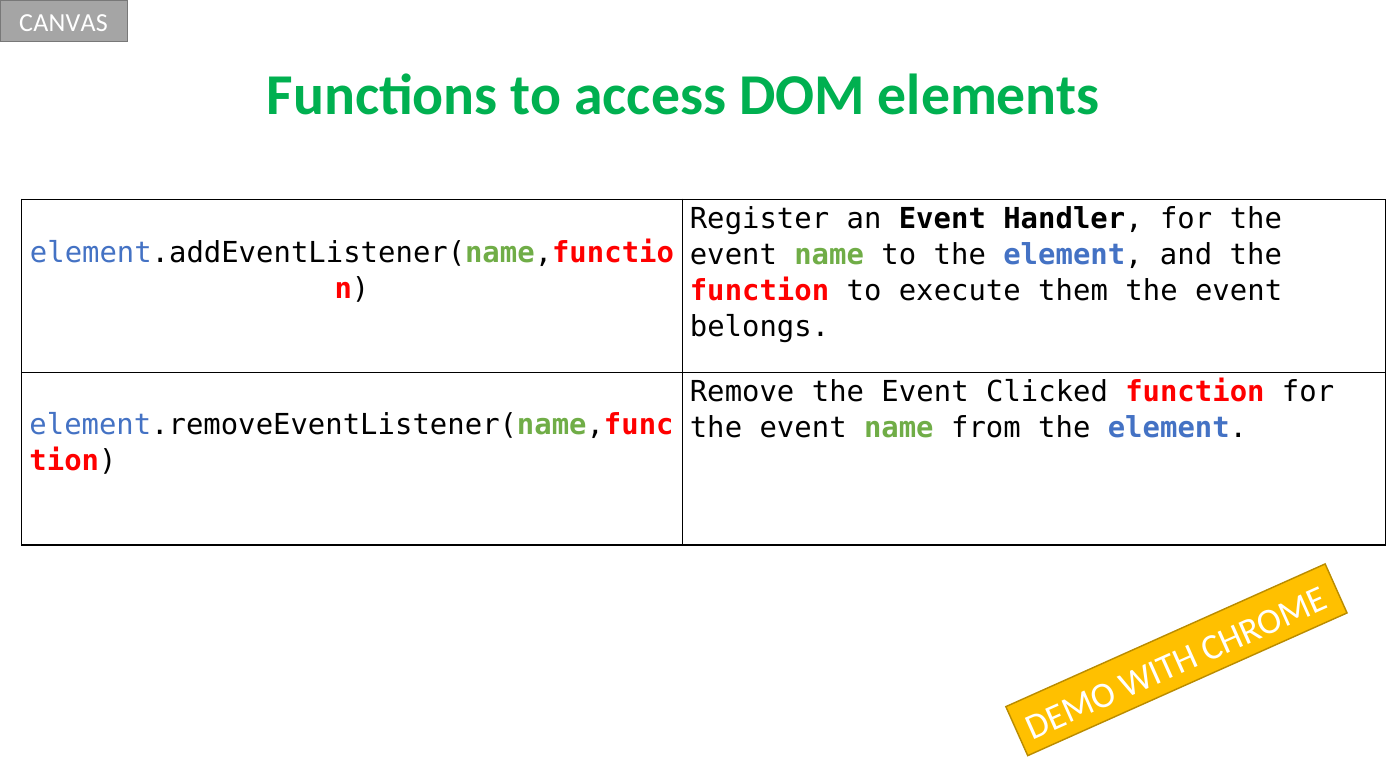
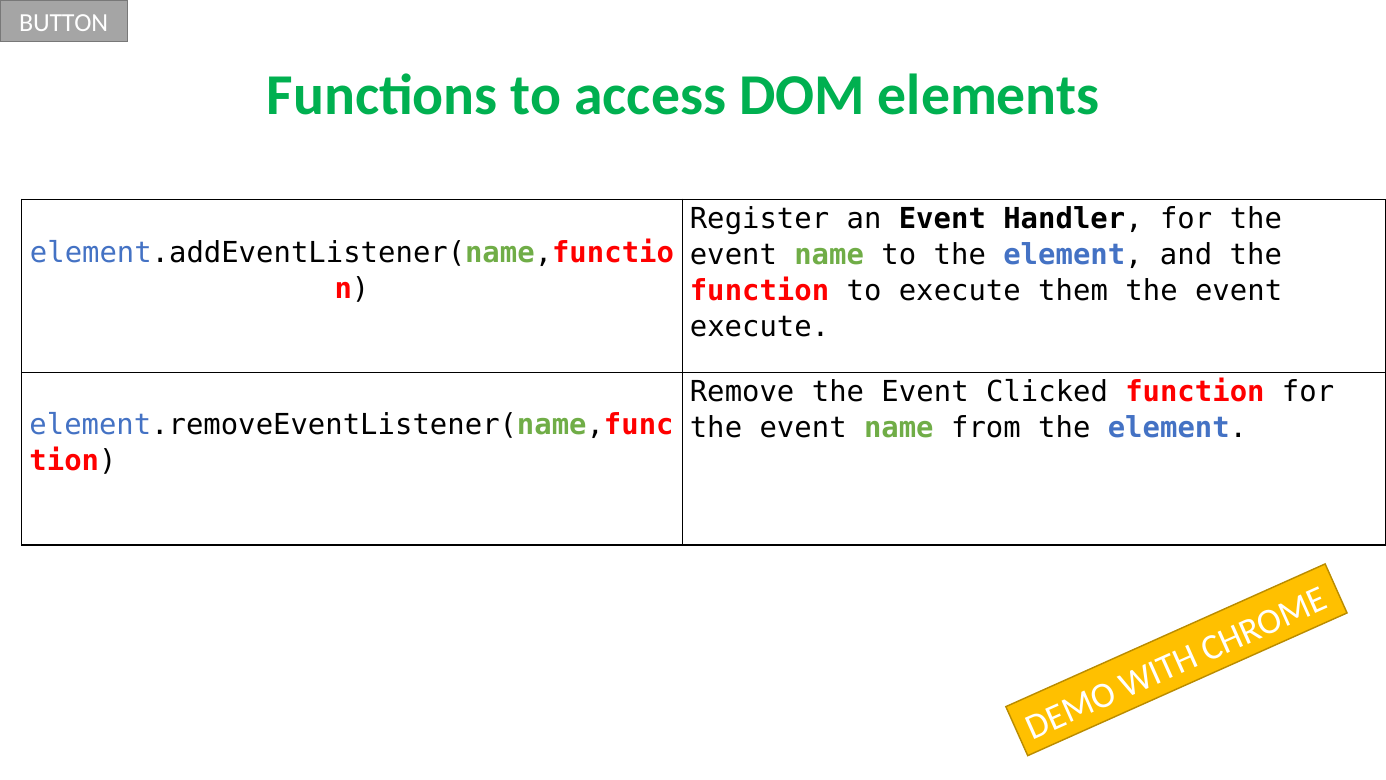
CANVAS: CANVAS -> BUTTON (64, 23)
belongs: belongs -> execute (760, 327)
